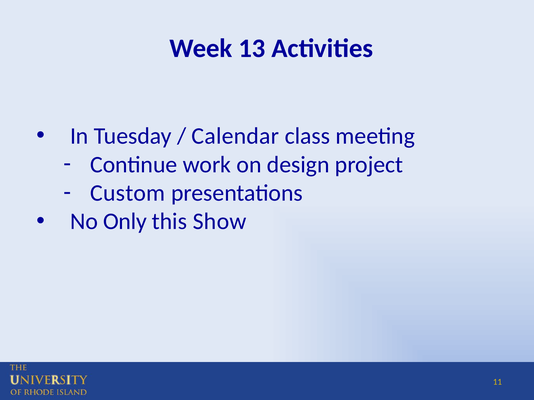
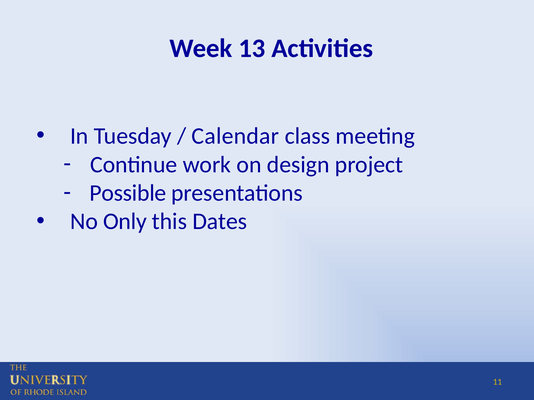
Custom: Custom -> Possible (128, 193)
Show: Show -> Dates (220, 222)
